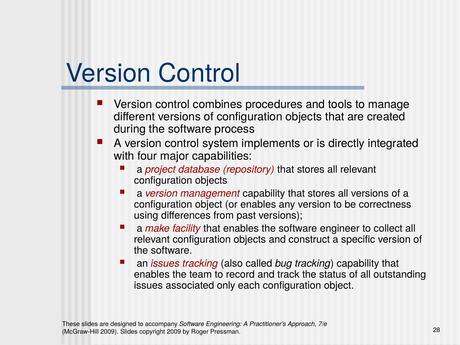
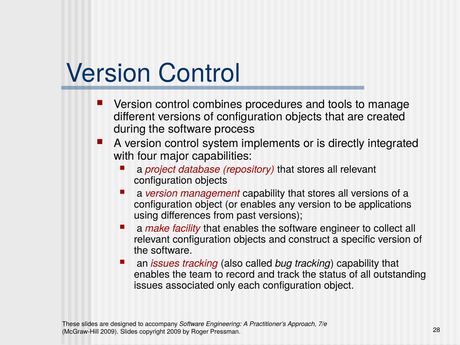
correctness: correctness -> applications (385, 205)
